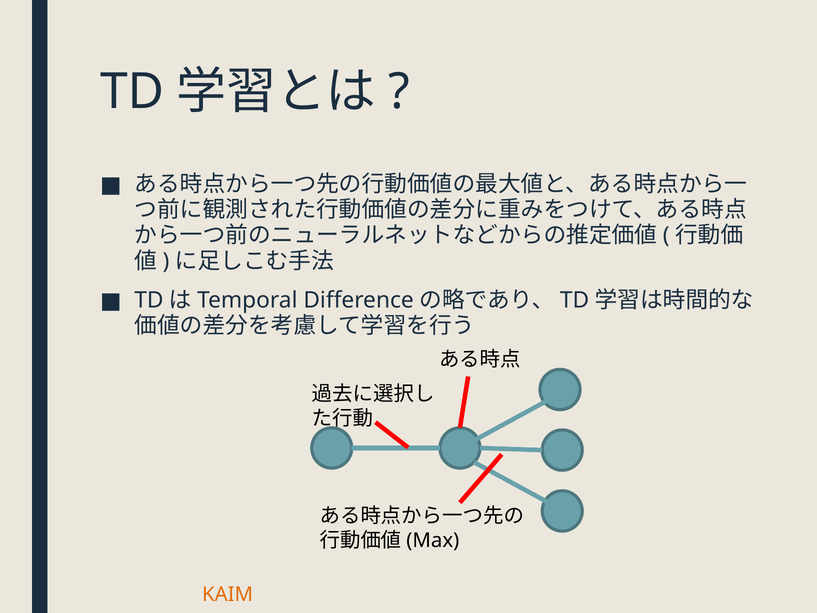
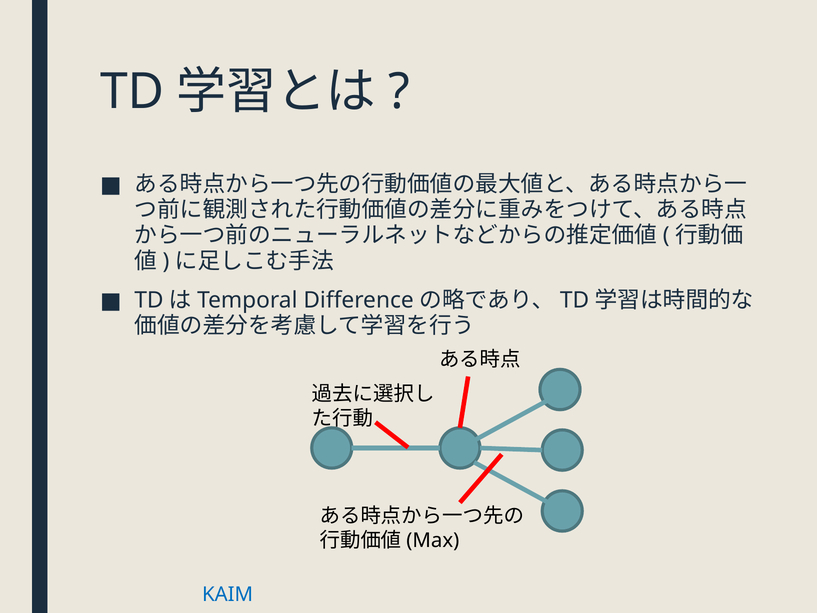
KAIM colour: orange -> blue (228, 594)
